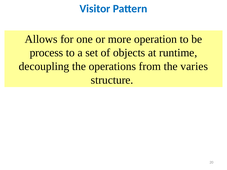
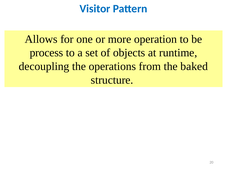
varies: varies -> baked (194, 66)
